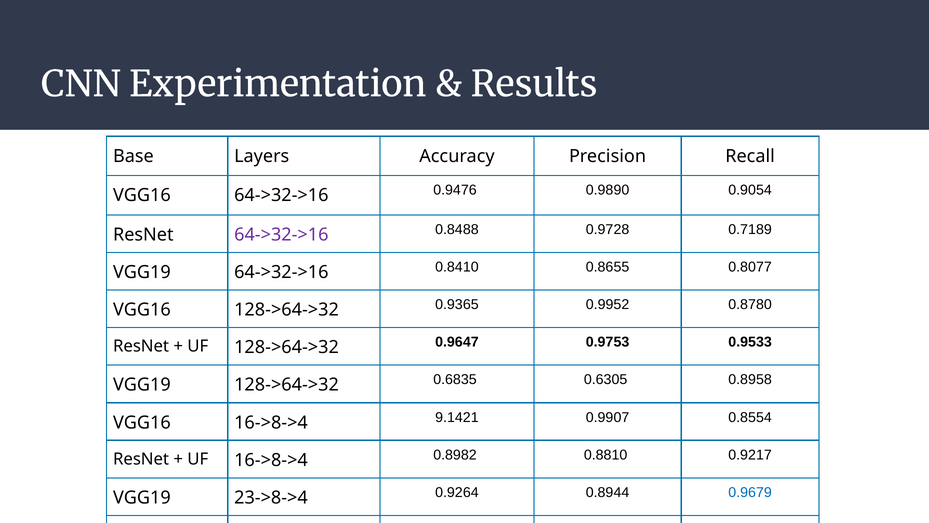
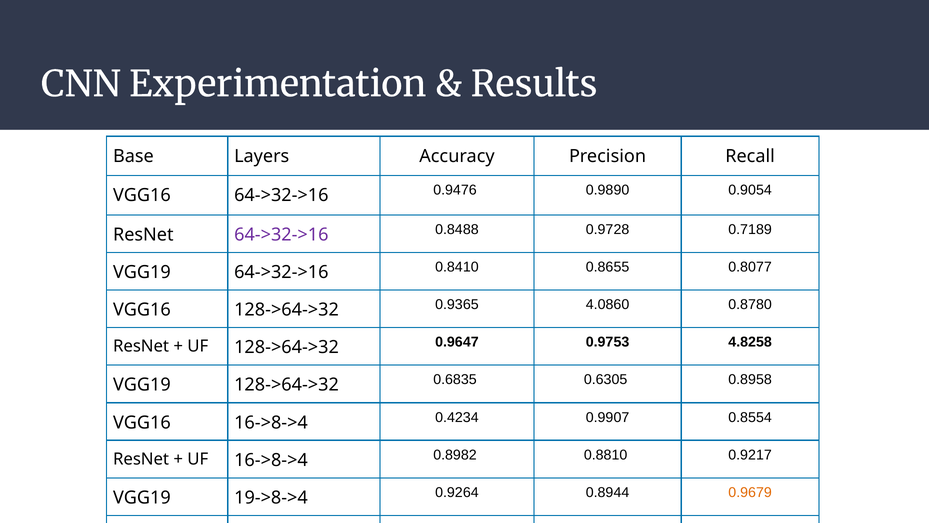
0.9952: 0.9952 -> 4.0860 (608, 304)
0.9533: 0.9533 -> 4.8258 (750, 342)
9.1421: 9.1421 -> 0.4234 (457, 417)
23->8->4: 23->8->4 -> 19->8->4 (271, 497)
0.9679 colour: blue -> orange (750, 492)
